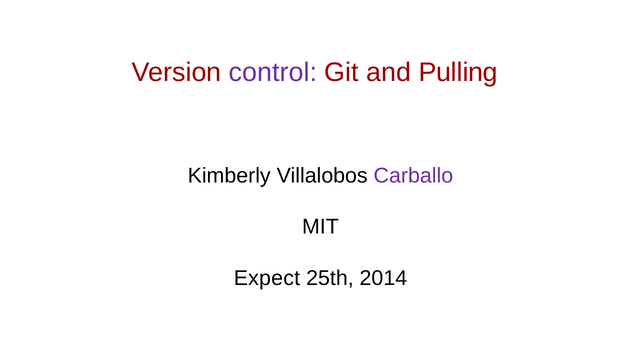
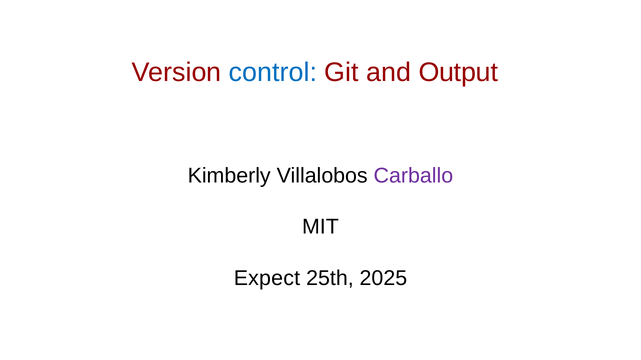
control colour: purple -> blue (273, 73)
Pulling: Pulling -> Output (458, 73)
2014: 2014 -> 2025 (383, 279)
